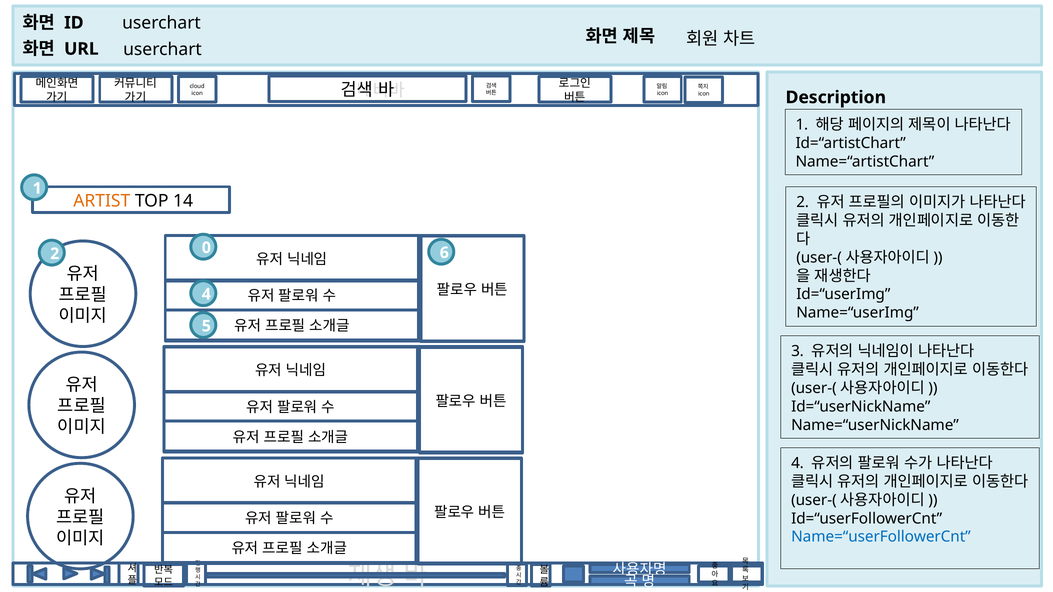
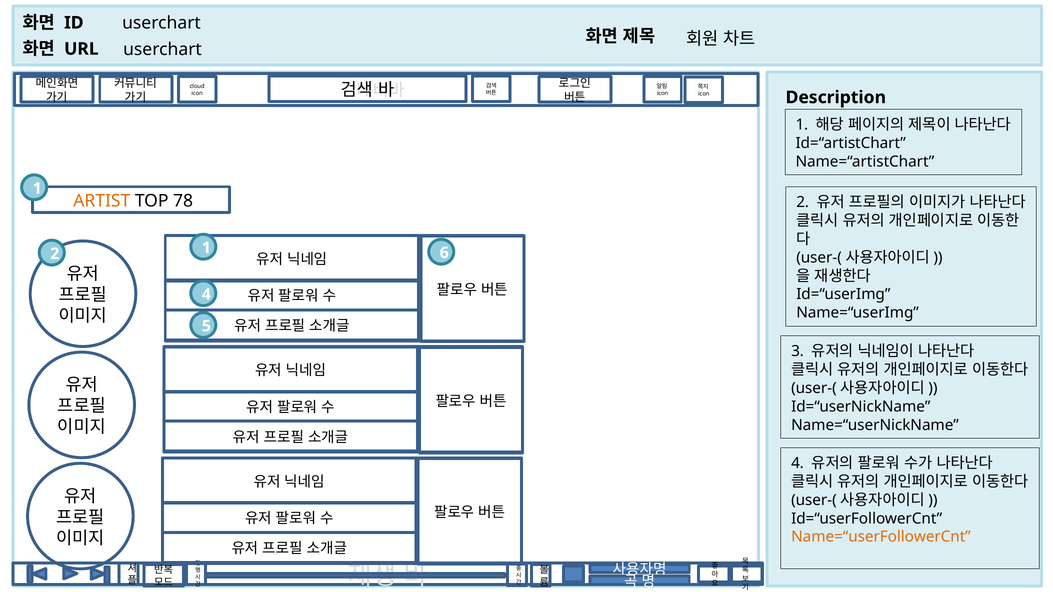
14: 14 -> 78 (183, 201)
2 0: 0 -> 1 (206, 248)
Name=“userFollowerCnt colour: blue -> orange (881, 537)
